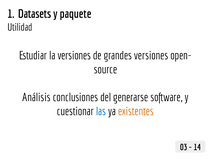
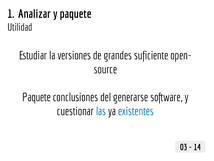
Datasets: Datasets -> Analizar (35, 14)
grandes versiones: versiones -> suficiente (151, 55)
Análisis: Análisis -> Paquete (37, 97)
existentes colour: orange -> blue (136, 111)
